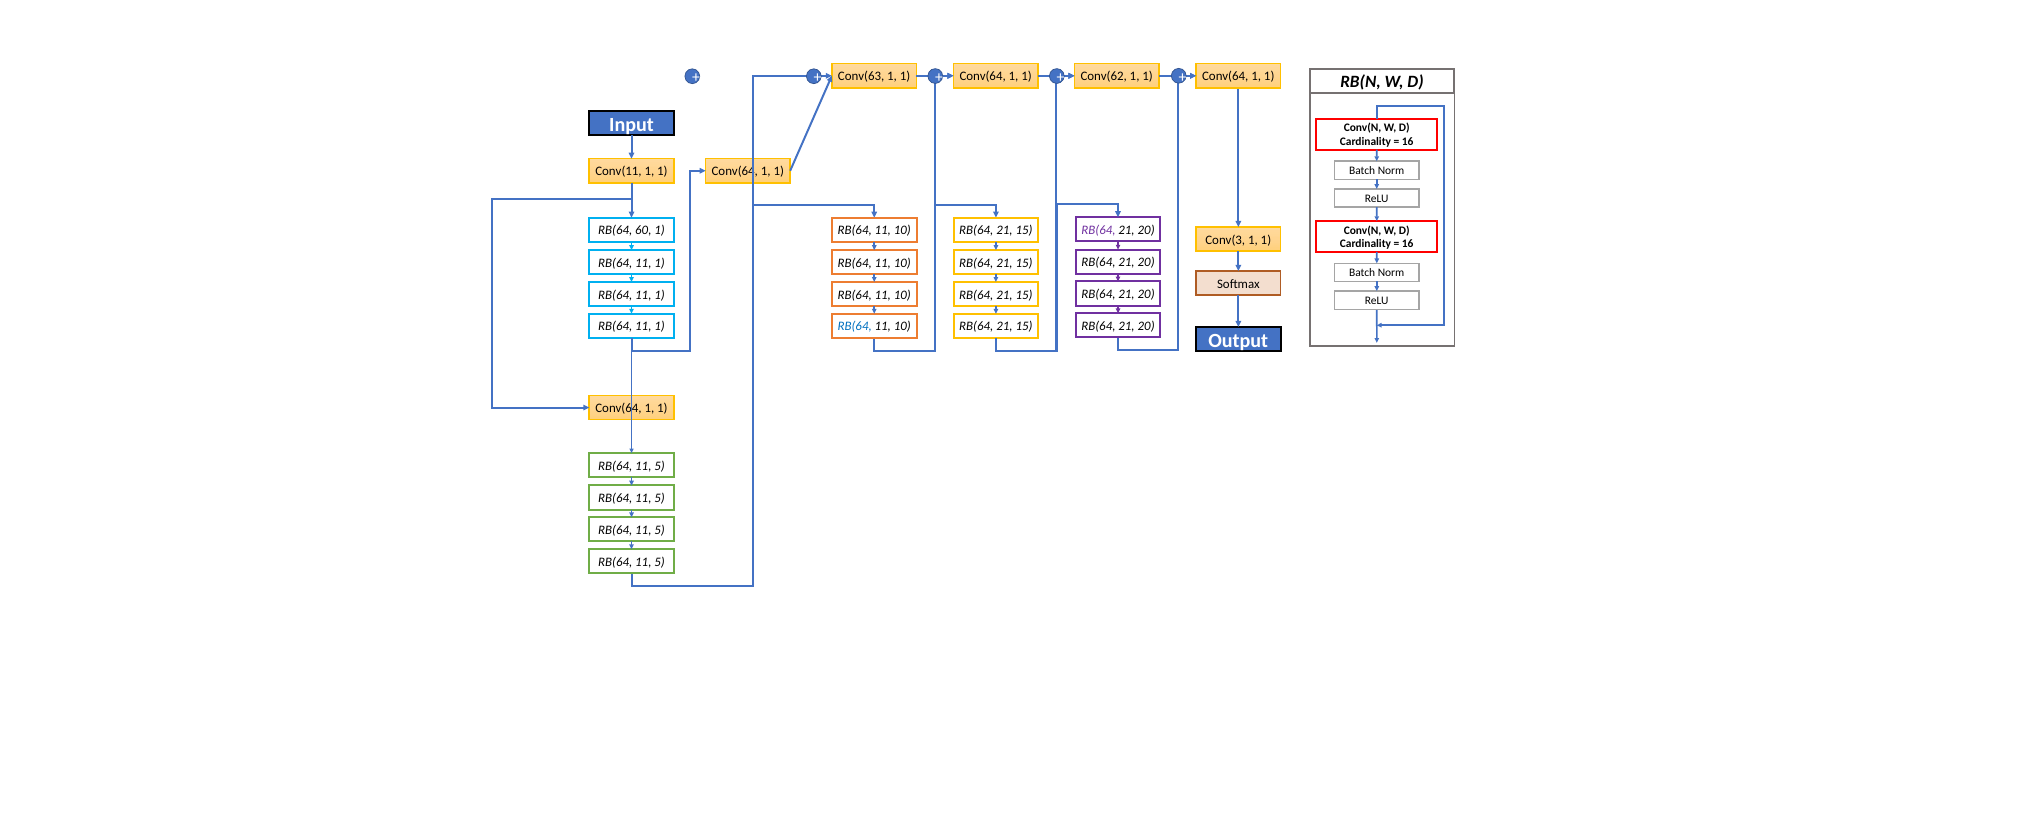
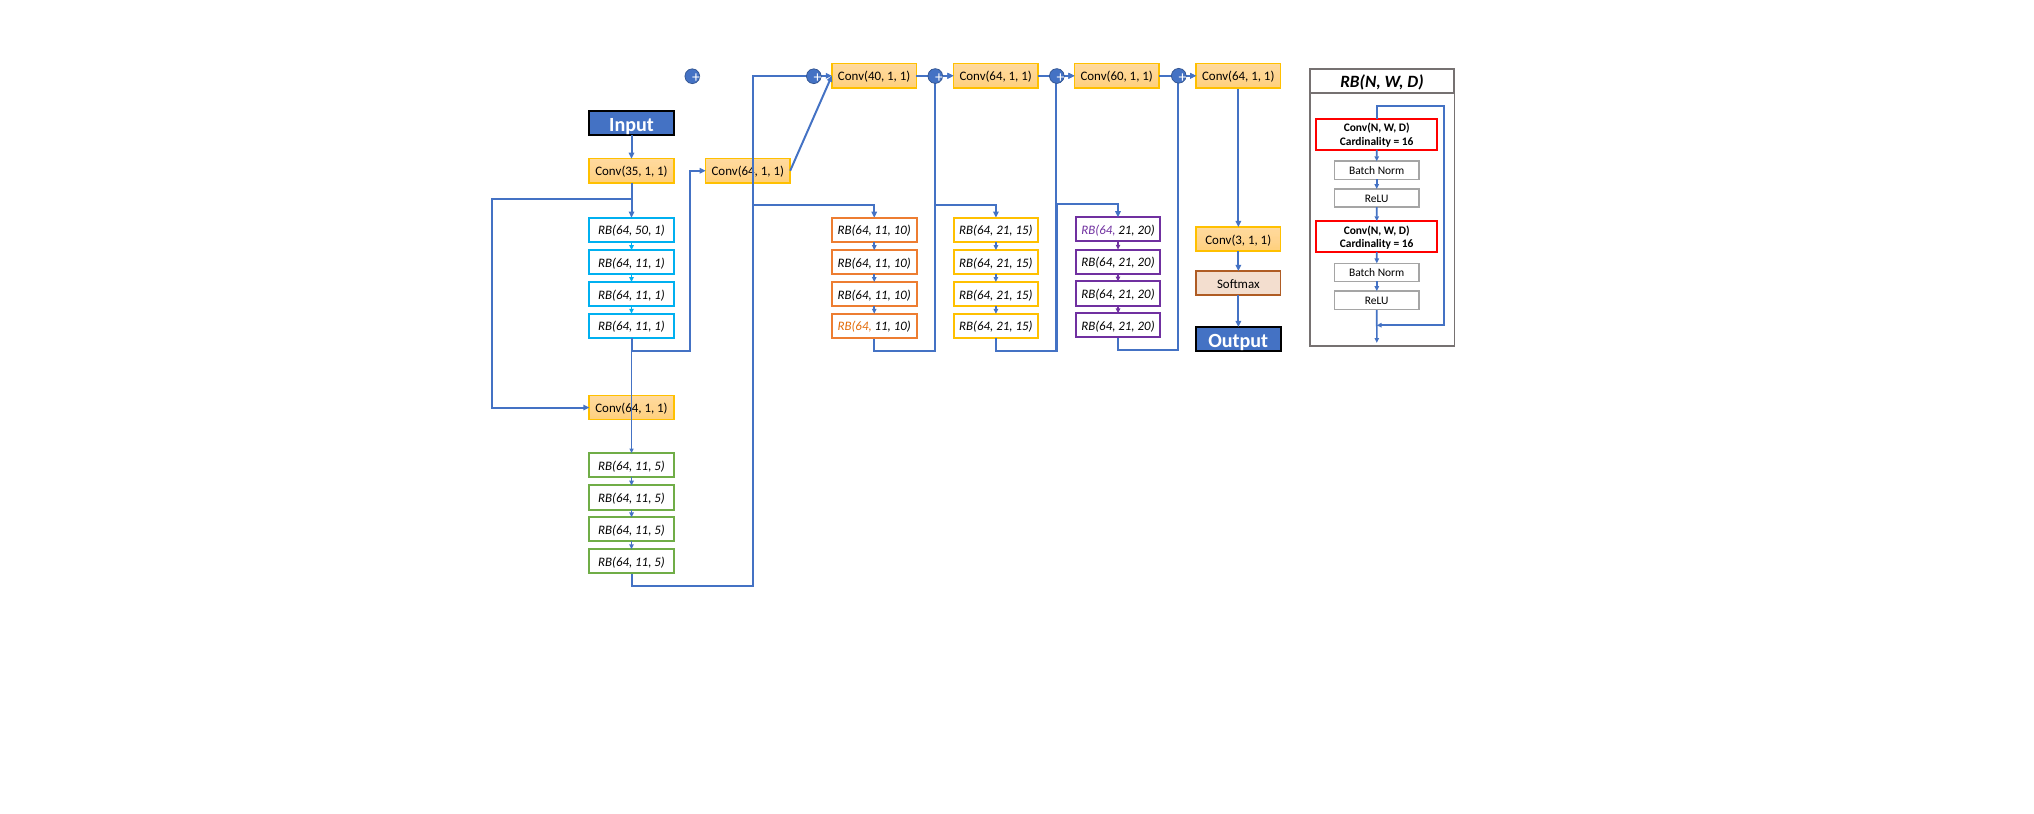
Conv(63: Conv(63 -> Conv(40 (861, 77)
Conv(62: Conv(62 -> Conv(60 (1104, 77)
Conv(11: Conv(11 -> Conv(35 (618, 172)
60: 60 -> 50 (643, 230)
RB(64 colour: blue -> orange (855, 327)
